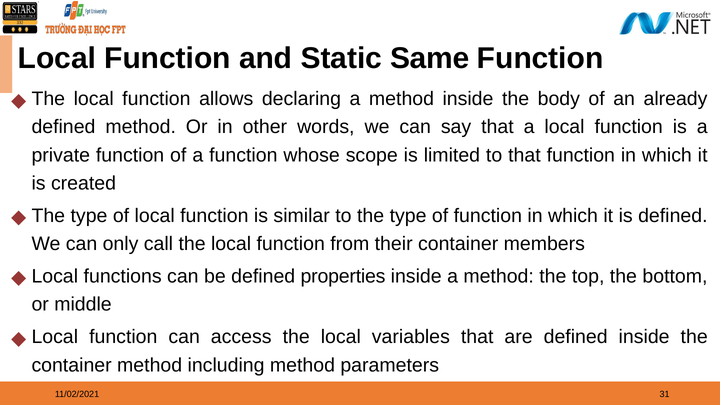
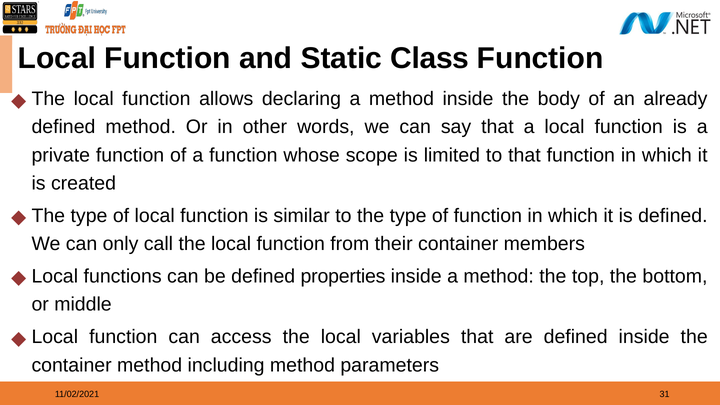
Same: Same -> Class (430, 58)
